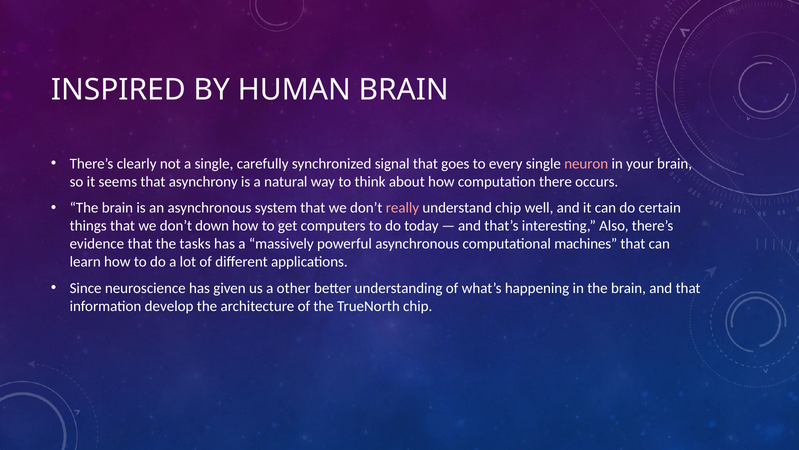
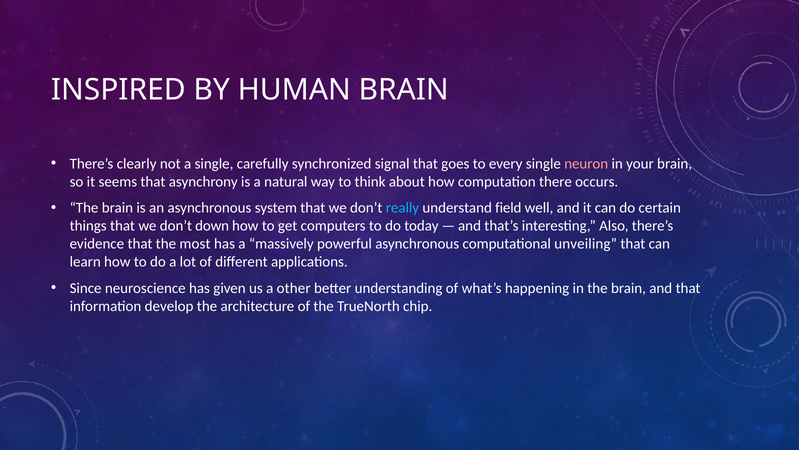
really colour: pink -> light blue (402, 208)
understand chip: chip -> field (508, 208)
tasks: tasks -> most (195, 244)
machines: machines -> unveiling (586, 244)
